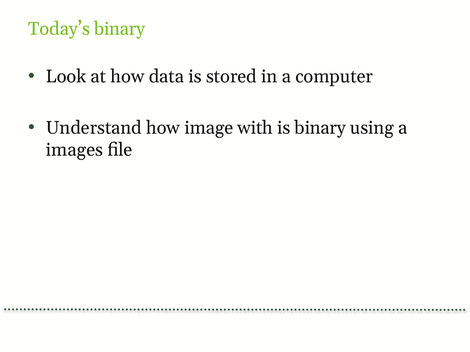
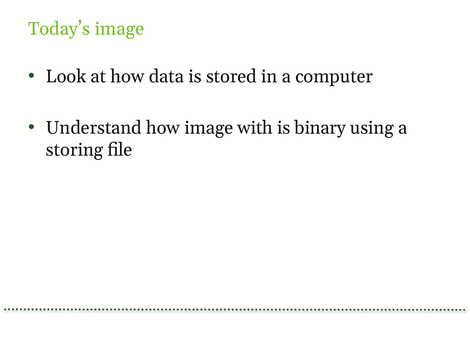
Today’s binary: binary -> image (119, 29)
images: images -> storing (75, 150)
